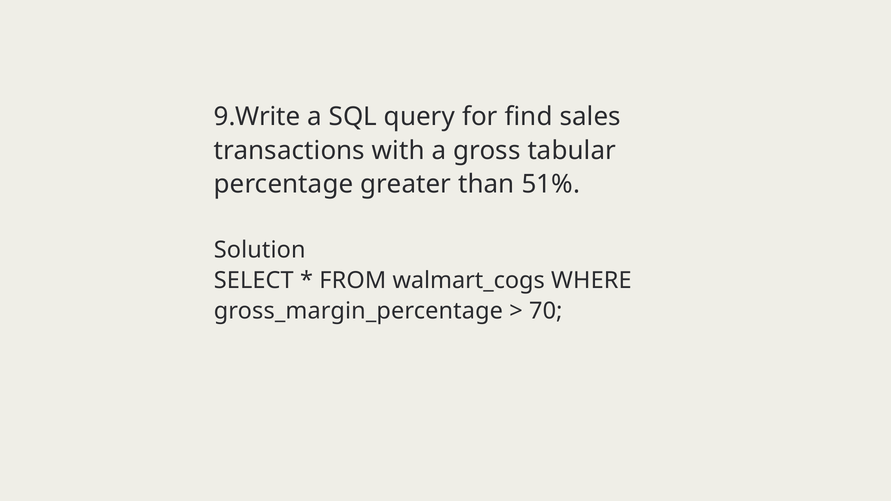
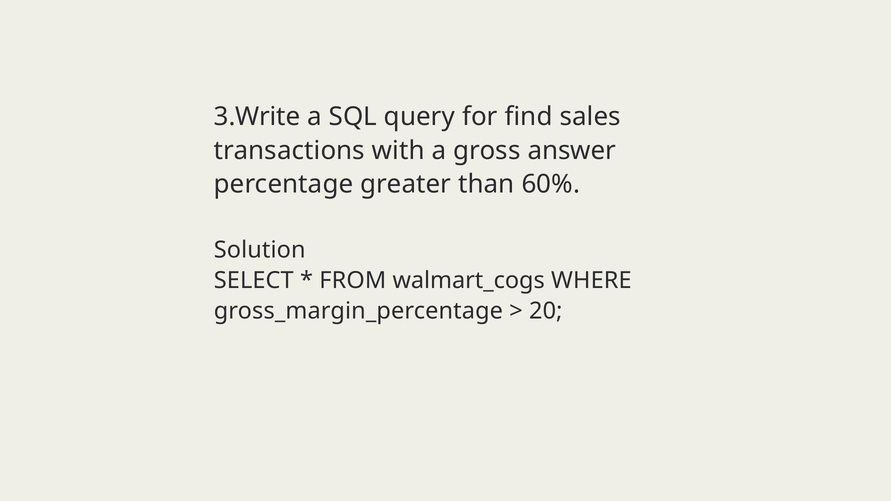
9.Write: 9.Write -> 3.Write (257, 117)
tabular: tabular -> answer (572, 151)
51%: 51% -> 60% (551, 184)
70: 70 -> 20 (546, 311)
